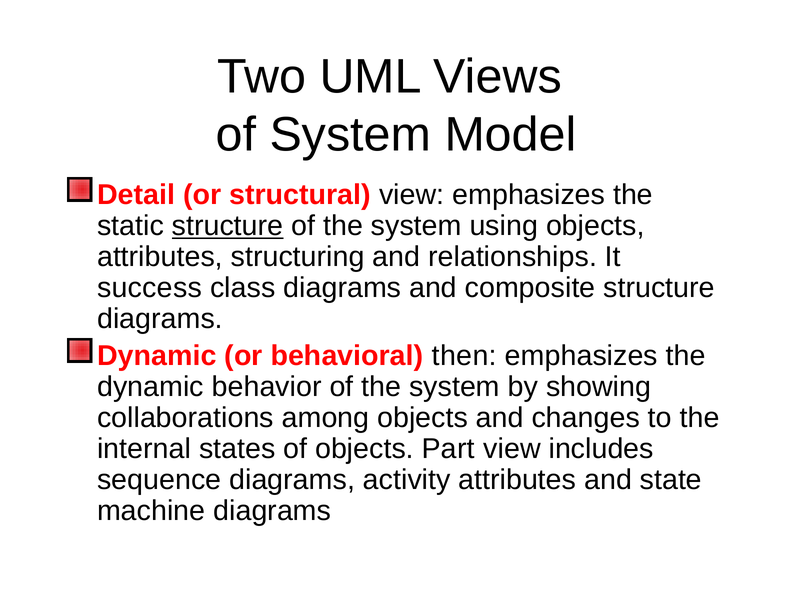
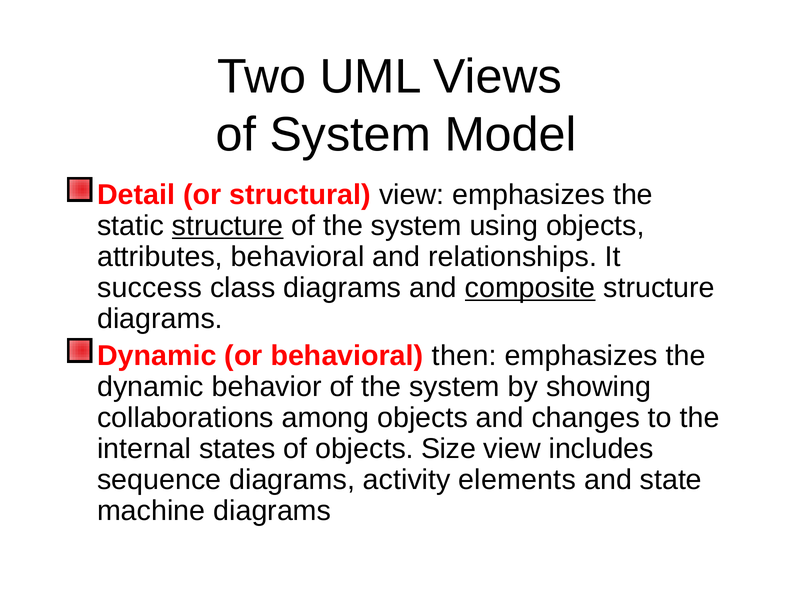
attributes structuring: structuring -> behavioral (298, 257)
composite underline: none -> present (530, 288)
Part: Part -> Size (449, 449)
activity attributes: attributes -> elements (517, 479)
